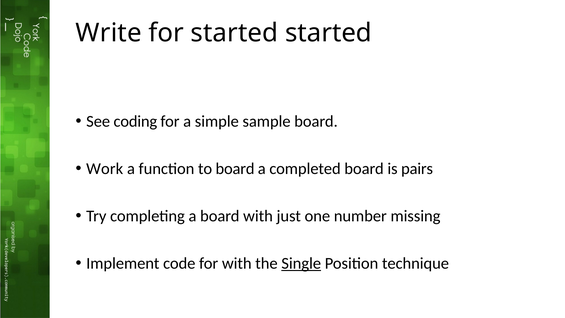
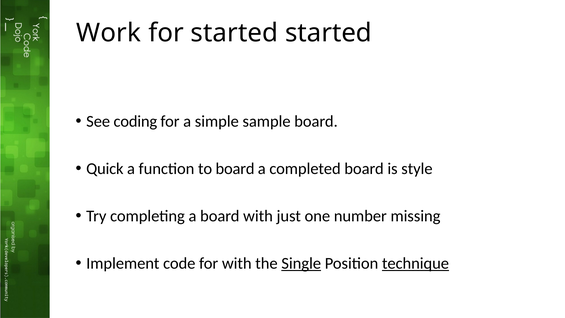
Write: Write -> Work (109, 33)
Work: Work -> Quick (105, 169)
pairs: pairs -> style (417, 169)
technique underline: none -> present (416, 263)
